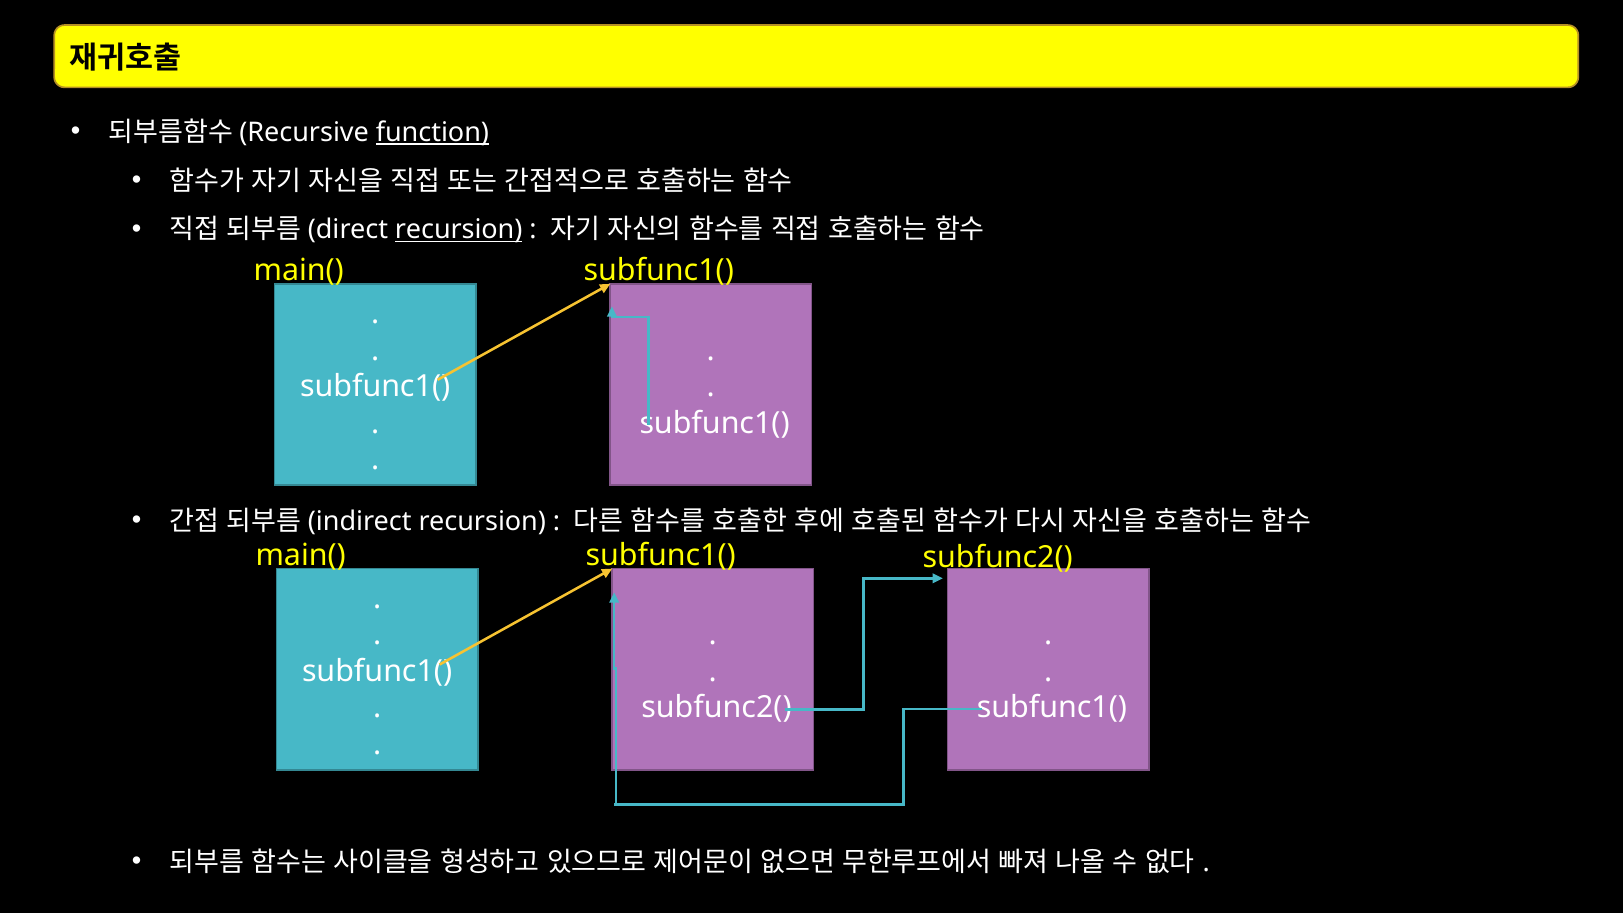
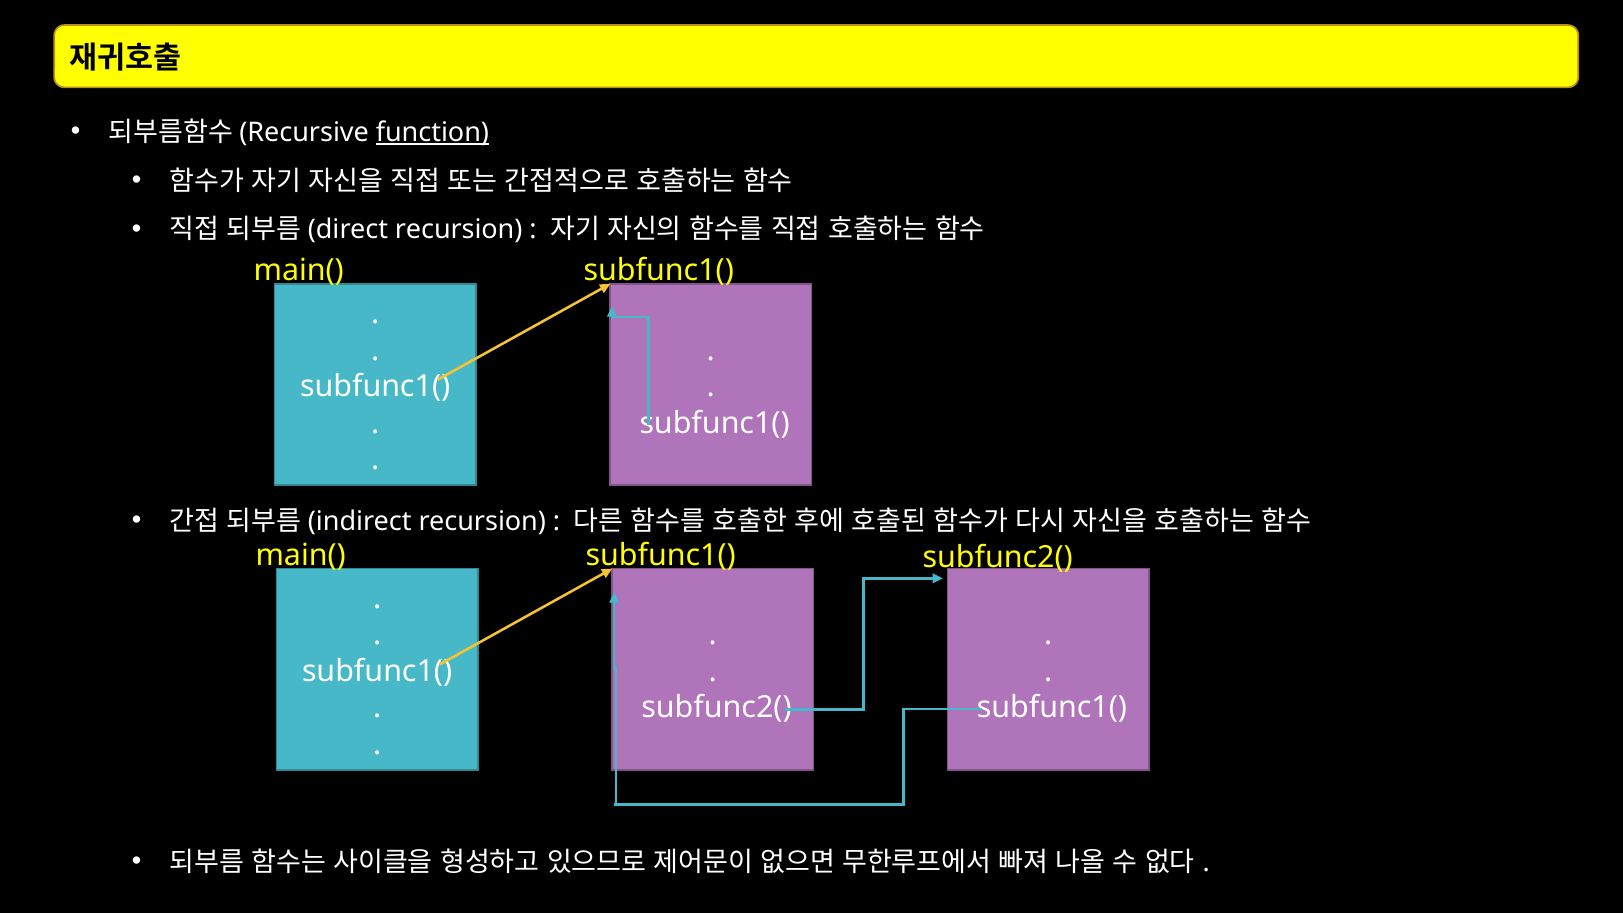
recursion underline: present -> none (459, 230)
